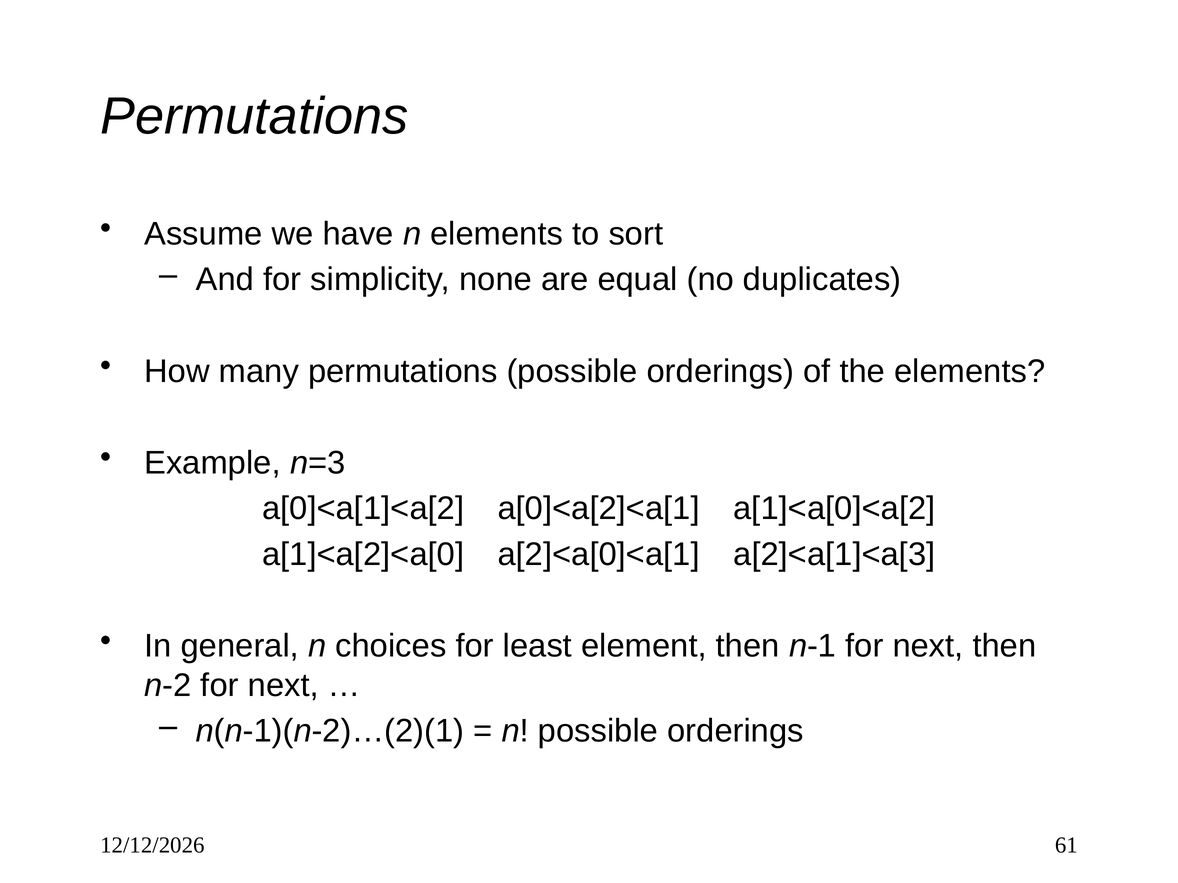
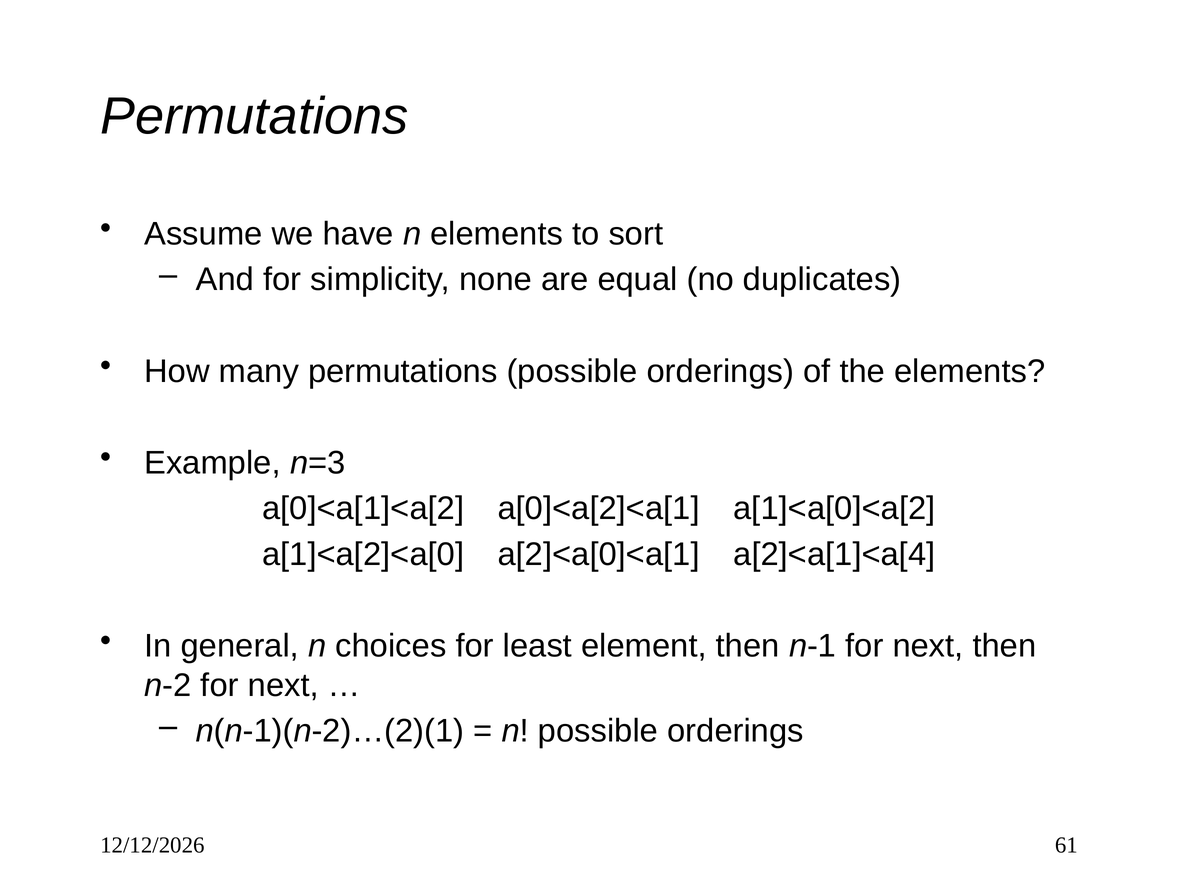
a[2]<a[1]<a[3: a[2]<a[1]<a[3 -> a[2]<a[1]<a[4 (834, 555)
